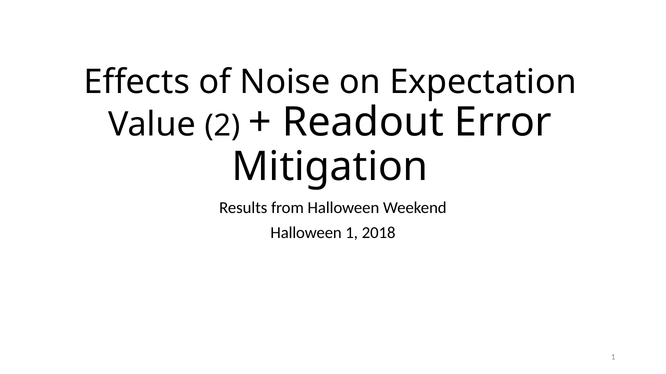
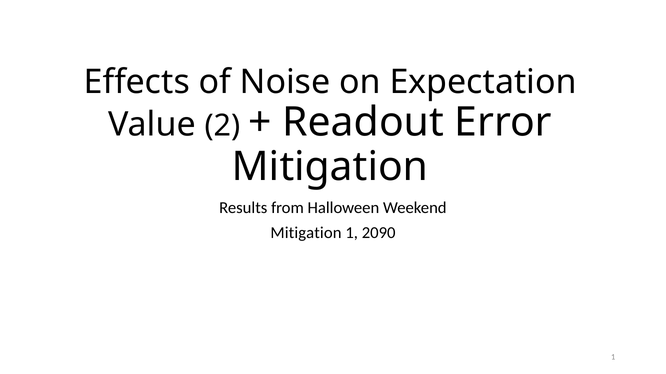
Halloween: Halloween -> Mitigation (306, 233)
2018: 2018 -> 2090 (379, 233)
